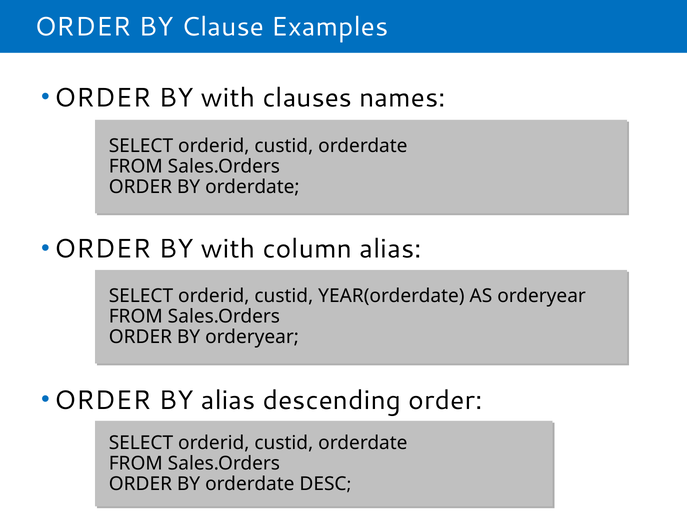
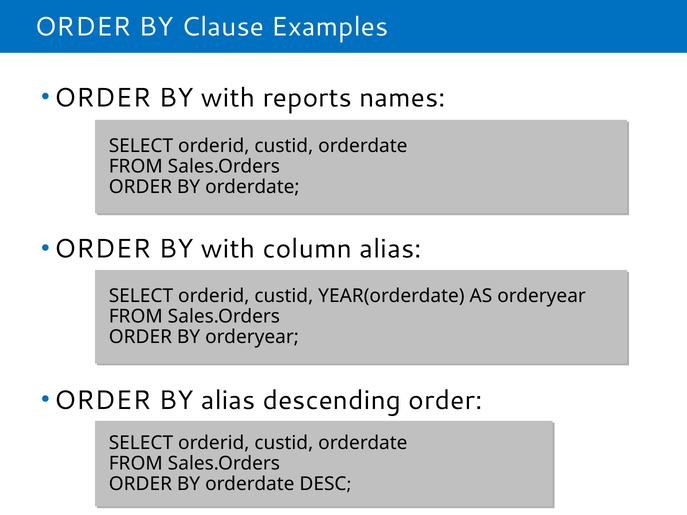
clauses: clauses -> reports (307, 98)
